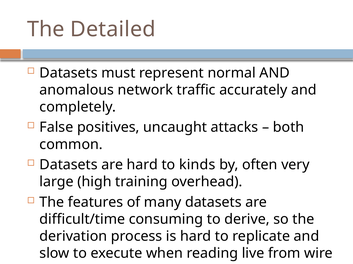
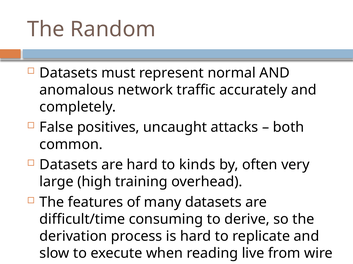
Detailed: Detailed -> Random (113, 29)
